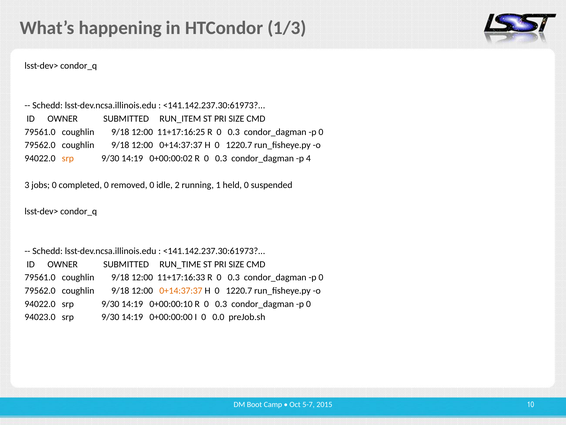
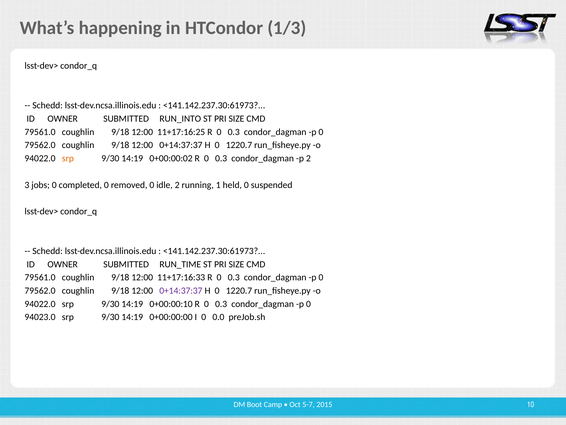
RUN_ITEM: RUN_ITEM -> RUN_INTO (180, 119)
p 4: 4 -> 2 (308, 158)
0+14:37:37 colour: orange -> purple (181, 290)
